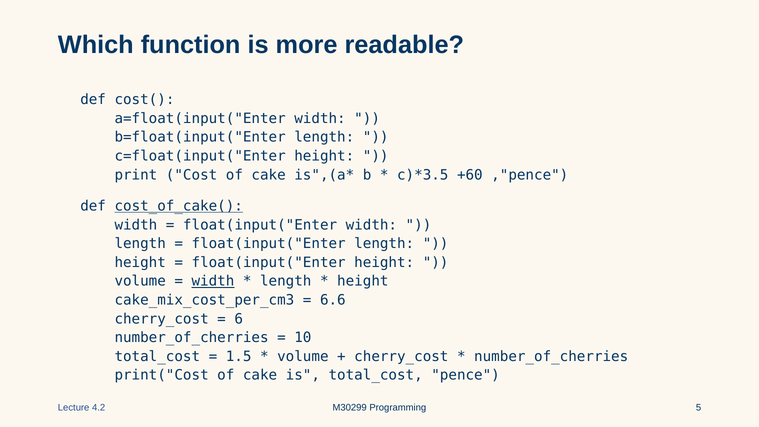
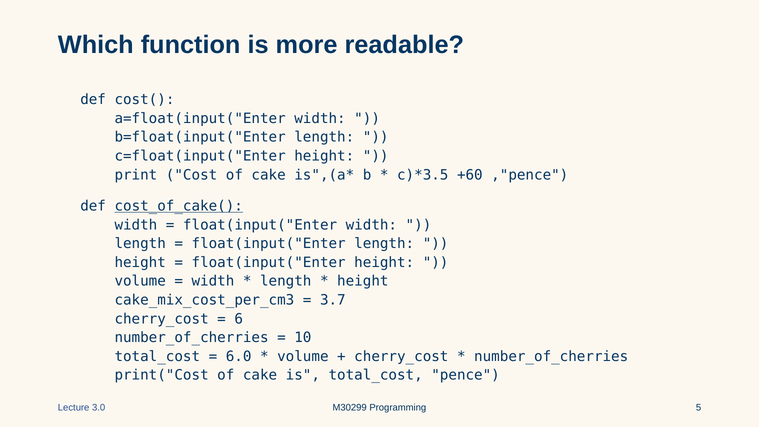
width underline: present -> none (213, 281)
6.6: 6.6 -> 3.7 (333, 300)
1.5: 1.5 -> 6.0 (239, 356)
4.2: 4.2 -> 3.0 (99, 408)
